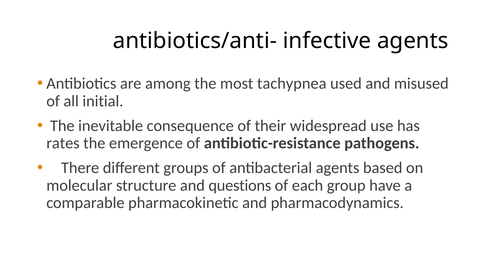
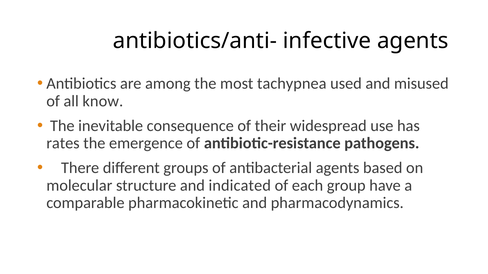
initial: initial -> know (103, 101)
questions: questions -> indicated (240, 186)
